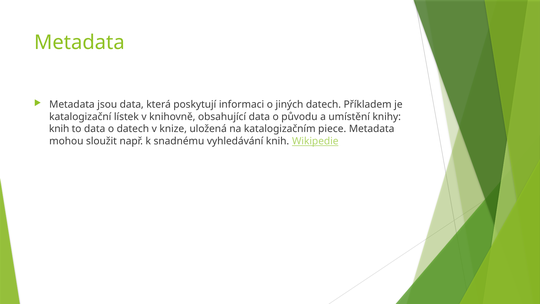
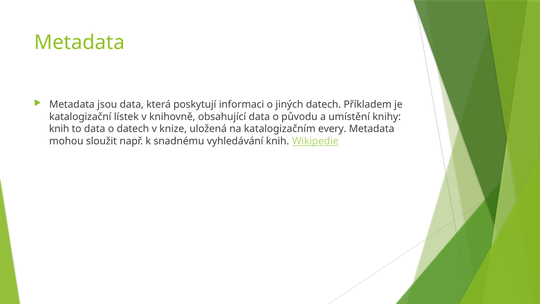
piece: piece -> every (332, 129)
